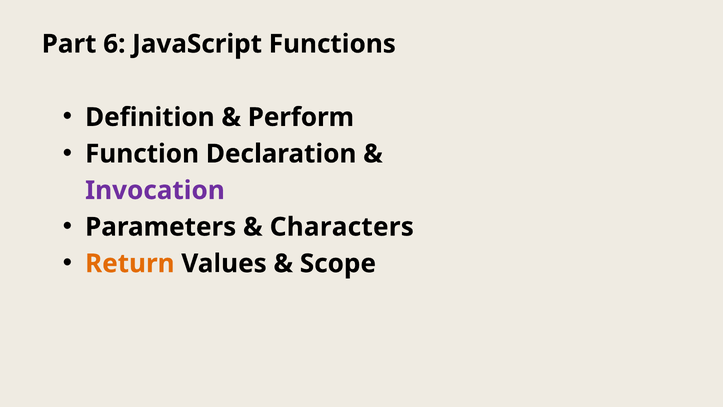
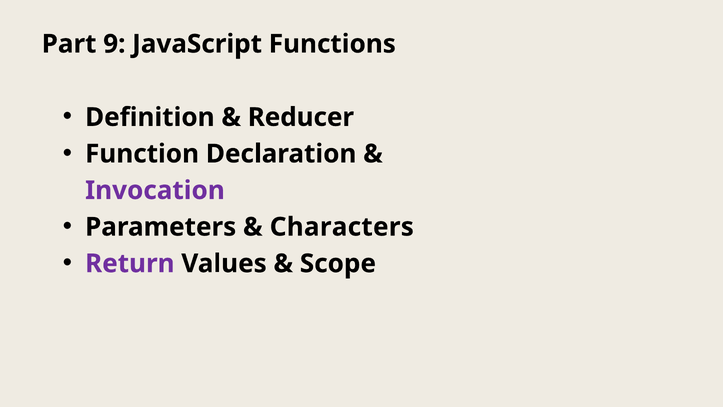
6: 6 -> 9 (114, 44)
Perform: Perform -> Reducer (301, 117)
Return colour: orange -> purple (130, 263)
